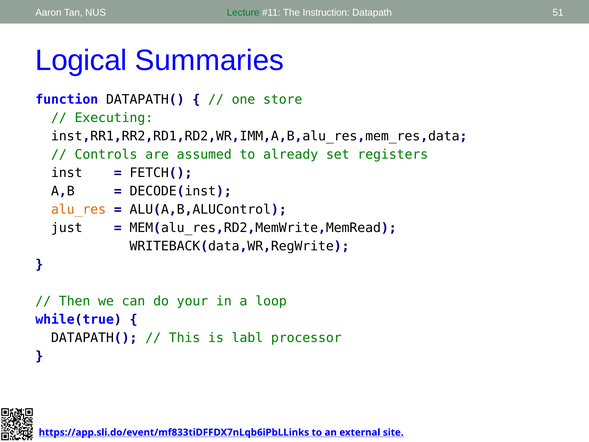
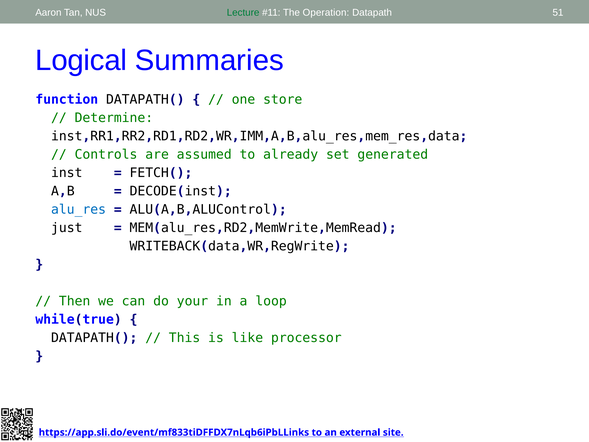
Instruction: Instruction -> Operation (326, 12)
Executing: Executing -> Determine (114, 118)
registers: registers -> generated (393, 154)
alu_res colour: orange -> blue (79, 209)
labl: labl -> like (247, 338)
